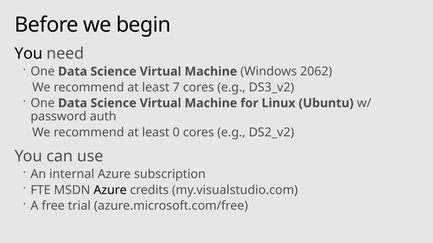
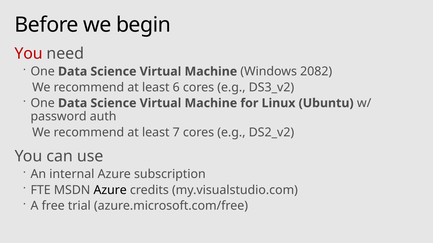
You colour: black -> red (29, 54)
2062: 2062 -> 2082 (316, 72)
7: 7 -> 6 (176, 87)
0: 0 -> 7 (176, 133)
